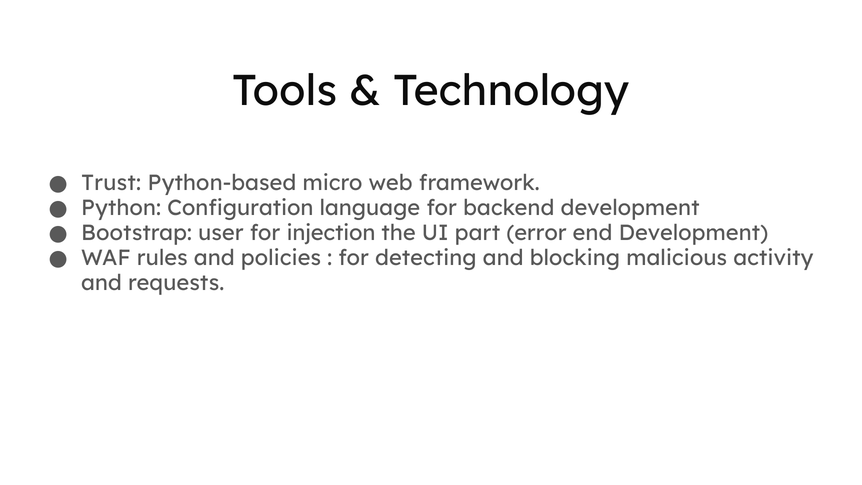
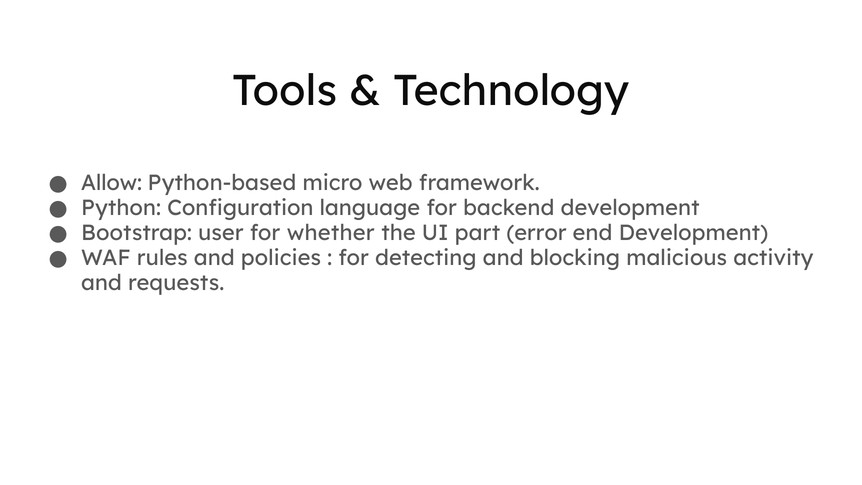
Trust: Trust -> Allow (111, 183)
injection: injection -> whether (331, 233)
